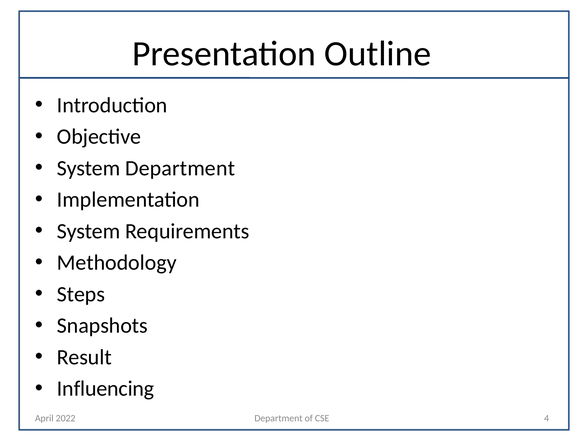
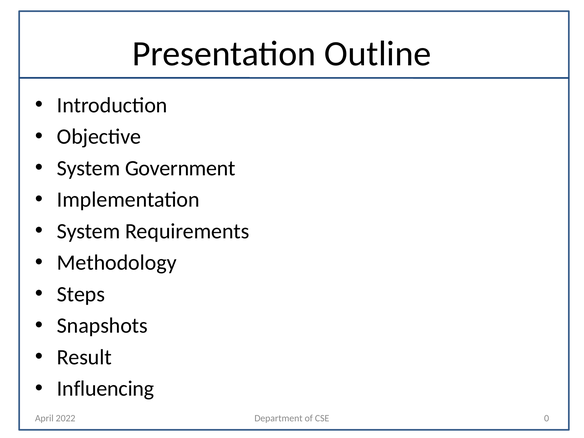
System Department: Department -> Government (180, 168)
4: 4 -> 0 (547, 418)
